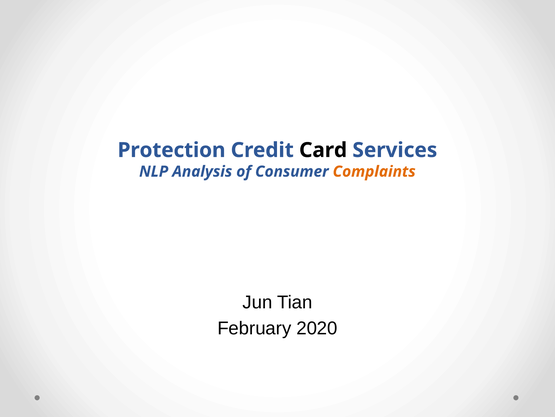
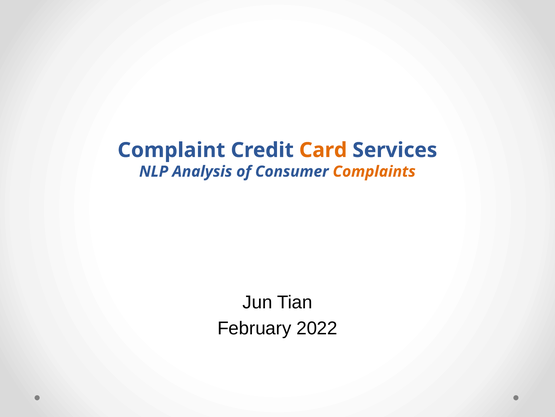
Protection: Protection -> Complaint (171, 150)
Card colour: black -> orange (323, 150)
2020: 2020 -> 2022 (317, 328)
